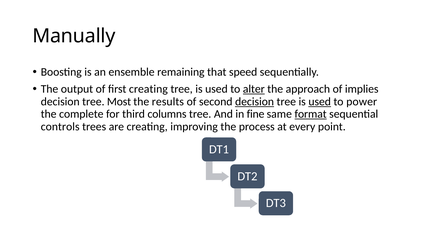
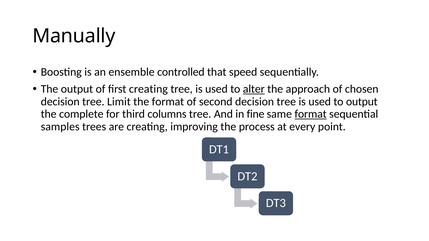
remaining: remaining -> controlled (181, 72)
implies: implies -> chosen (362, 89)
Most: Most -> Limit (119, 102)
the results: results -> format (168, 102)
decision underline: present -> none (255, 102)
used underline: present -> none (320, 102)
to power: power -> output (362, 102)
controls: controls -> samples (60, 127)
